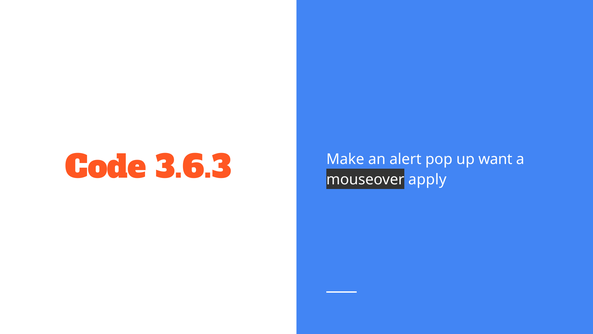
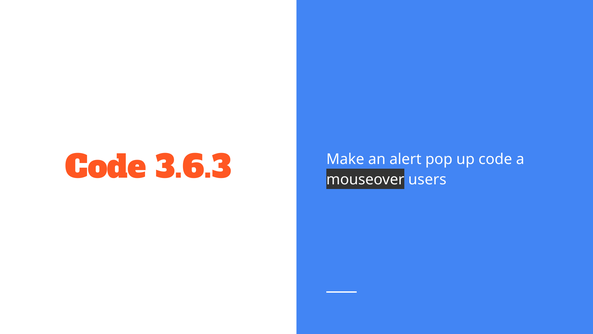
up want: want -> code (495, 159)
apply: apply -> users (427, 179)
